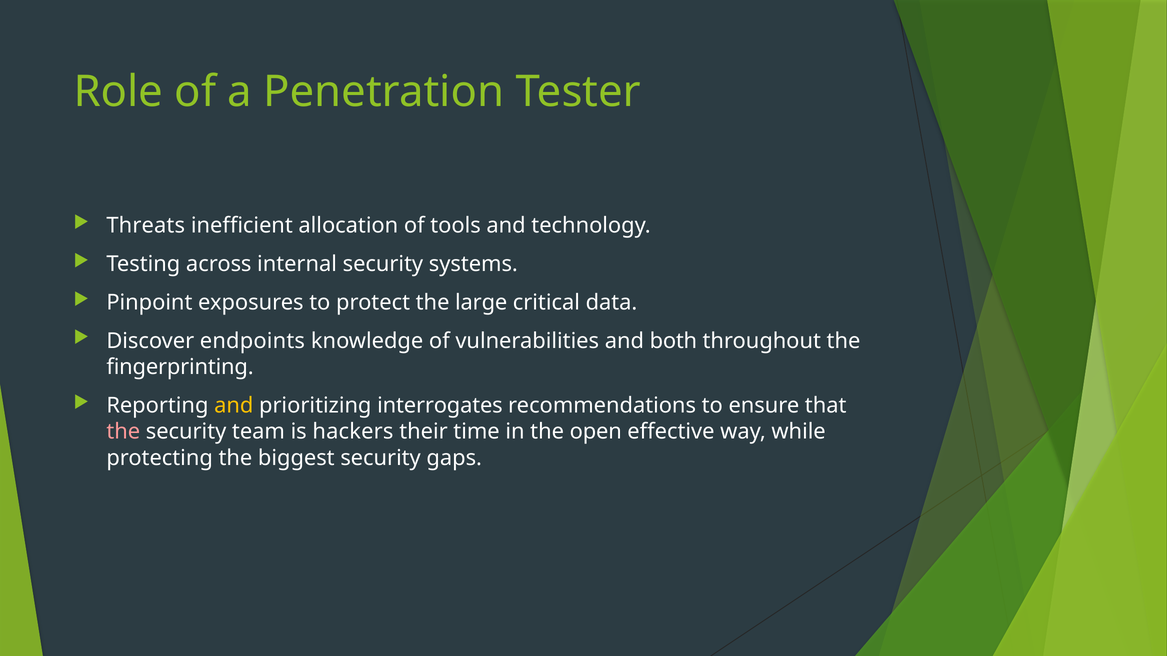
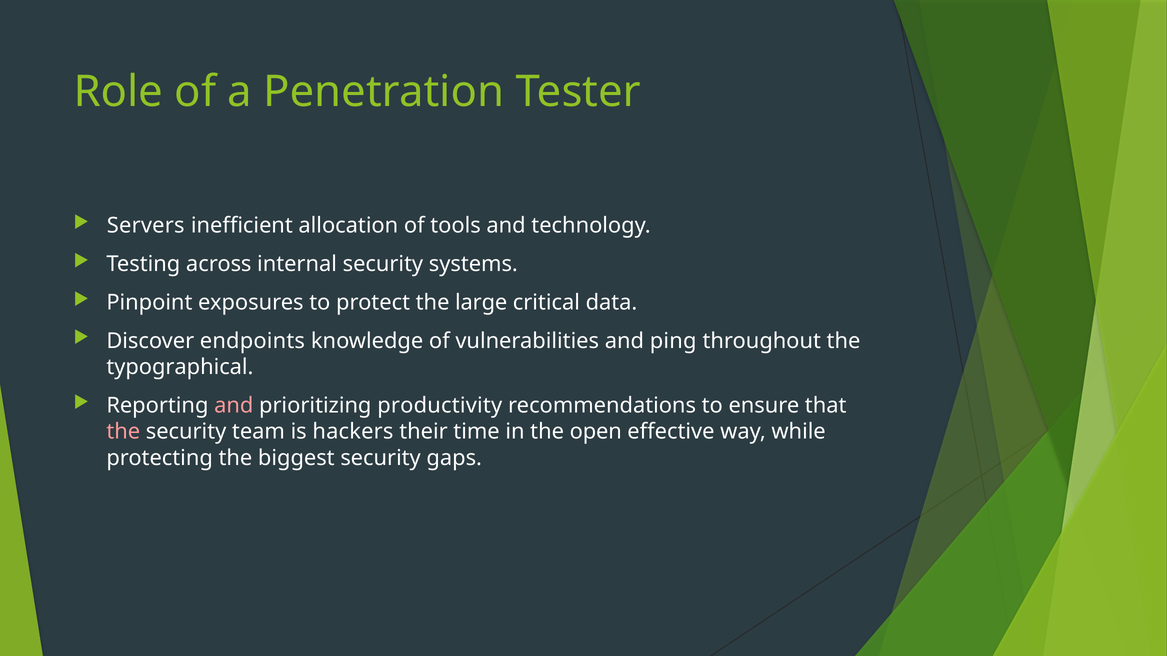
Threats: Threats -> Servers (146, 226)
both: both -> ping (673, 341)
fingerprinting: fingerprinting -> typographical (180, 367)
and colour: yellow -> pink (234, 406)
interrogates: interrogates -> productivity (440, 406)
